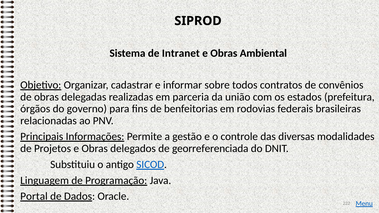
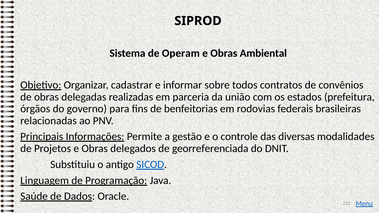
Intranet: Intranet -> Operam (181, 53)
Portal: Portal -> Saúde (34, 196)
